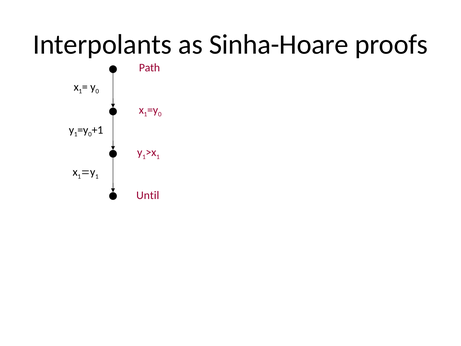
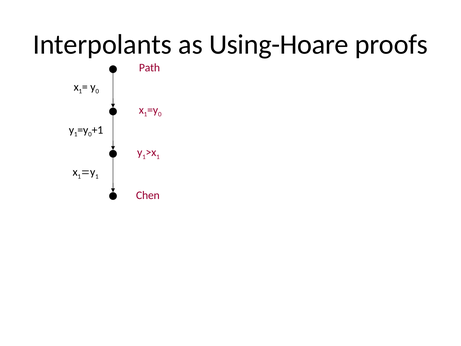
Sinha-Hoare: Sinha-Hoare -> Using-Hoare (279, 45)
Until: Until -> Chen (148, 195)
